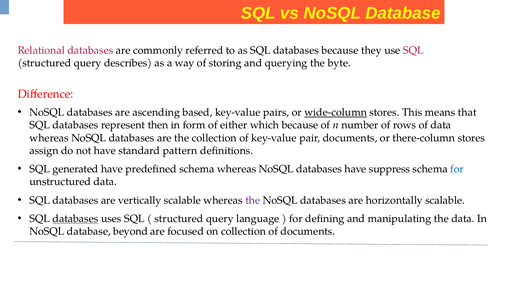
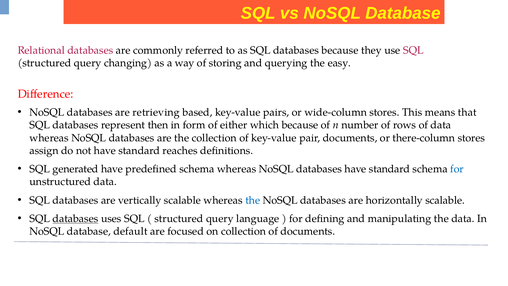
describes: describes -> changing (128, 63)
byte: byte -> easy (339, 63)
ascending: ascending -> retrieving (156, 112)
wide-column underline: present -> none (336, 112)
pattern: pattern -> reaches (180, 150)
databases have suppress: suppress -> standard (390, 169)
the colour: purple -> blue (253, 200)
beyond: beyond -> default (131, 231)
